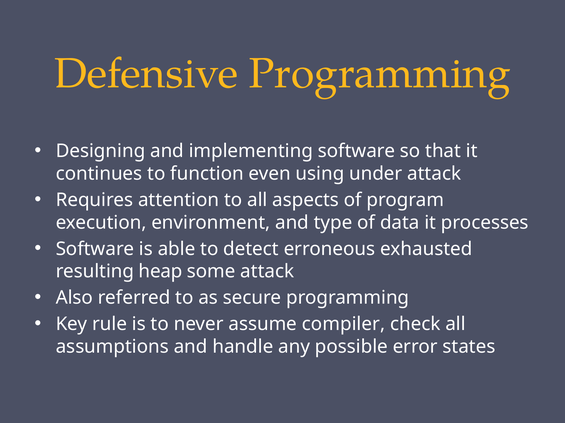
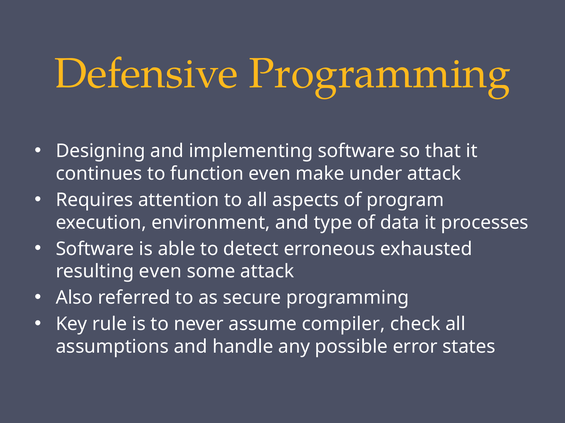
using: using -> make (320, 174)
resulting heap: heap -> even (160, 272)
